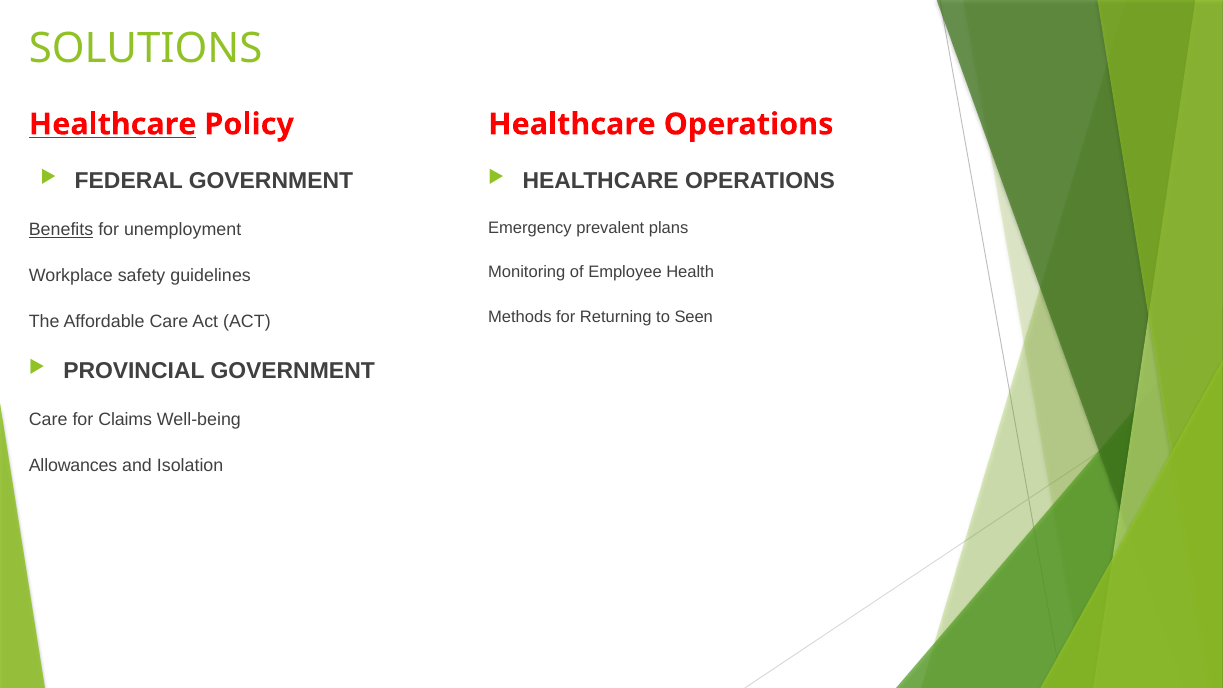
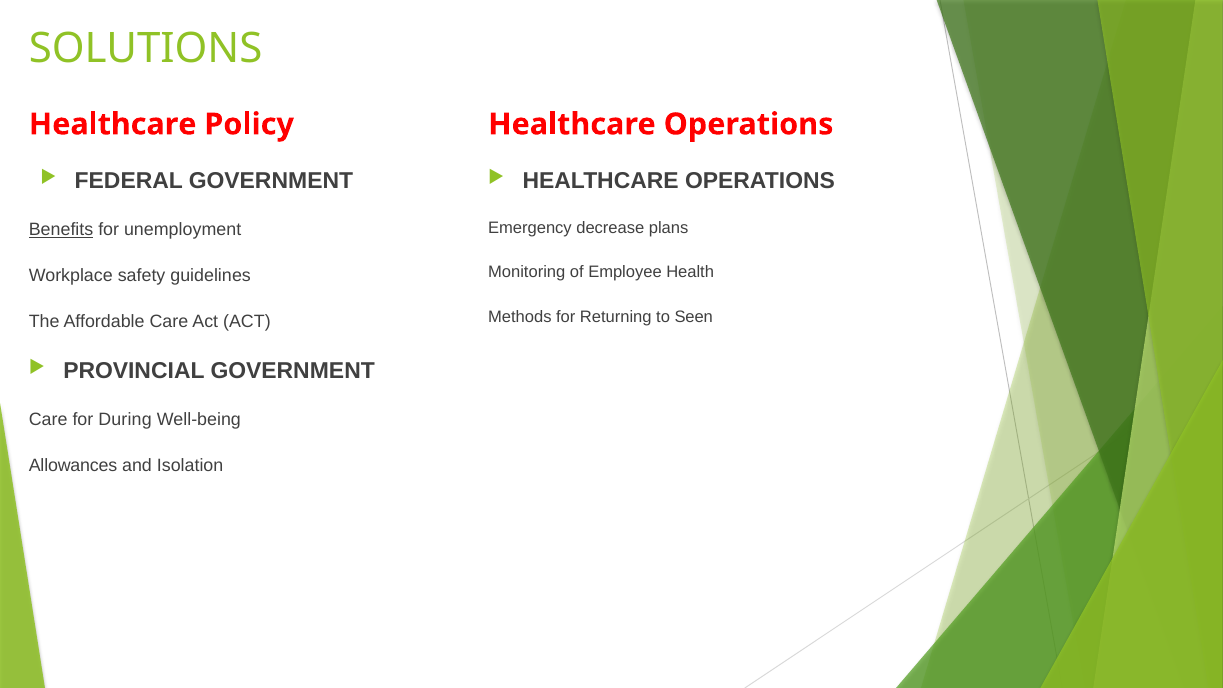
Healthcare underline: present -> none (113, 124)
prevalent: prevalent -> decrease (610, 228)
Claims: Claims -> During (125, 419)
